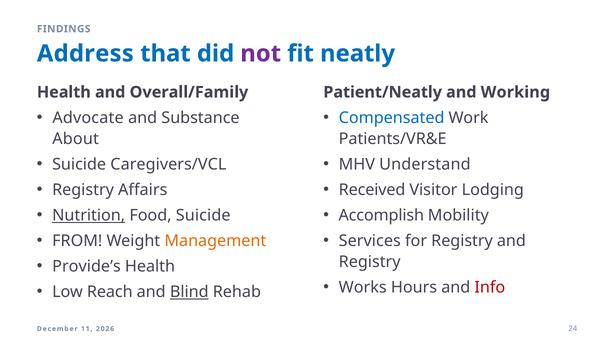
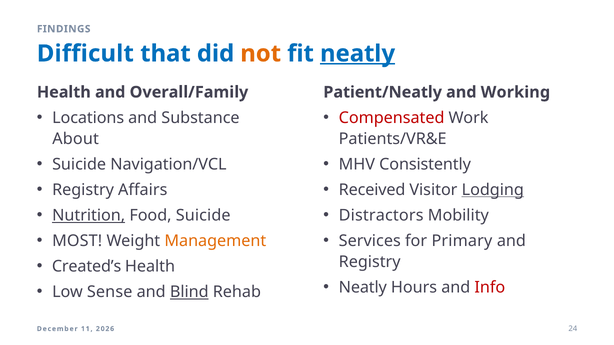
Address: Address -> Difficult (85, 54)
not colour: purple -> orange (261, 54)
neatly underline: none -> present (358, 54)
Advocate: Advocate -> Locations (88, 118)
Compensated colour: blue -> red (392, 118)
Caregivers/VCL: Caregivers/VCL -> Navigation/VCL (168, 164)
Understand: Understand -> Consistently (425, 164)
Lodging underline: none -> present (493, 190)
Accomplish: Accomplish -> Distractors (381, 216)
FROM: FROM -> MOST (77, 241)
for Registry: Registry -> Primary (462, 241)
Provide’s: Provide’s -> Created’s (87, 267)
Works: Works -> Neatly (363, 288)
Reach: Reach -> Sense (110, 292)
